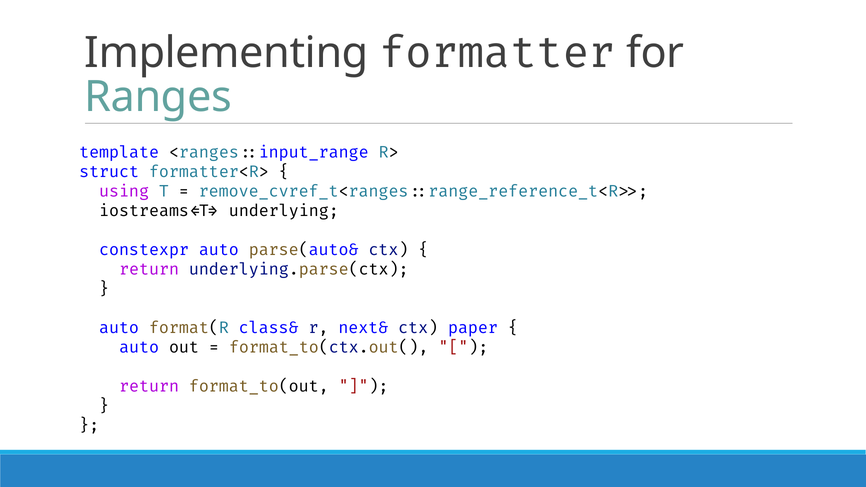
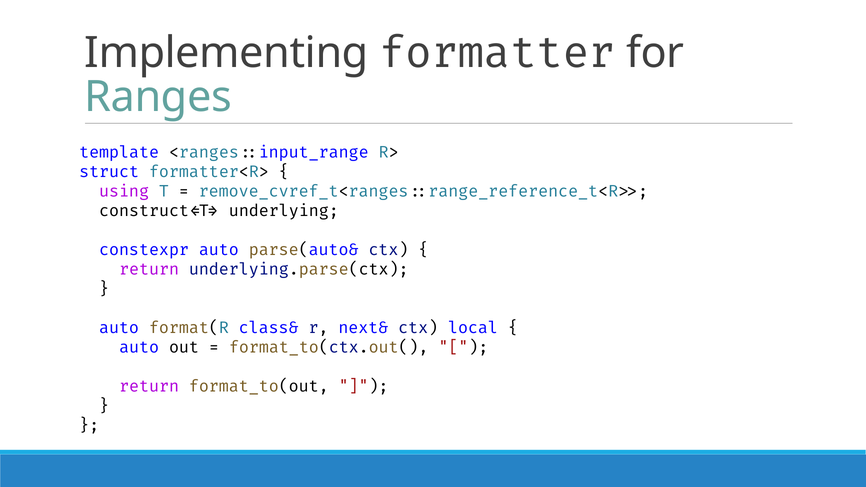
iostreams<T>: iostreams<T> -> construct<T> (159, 211)
paper: paper -> local (473, 328)
